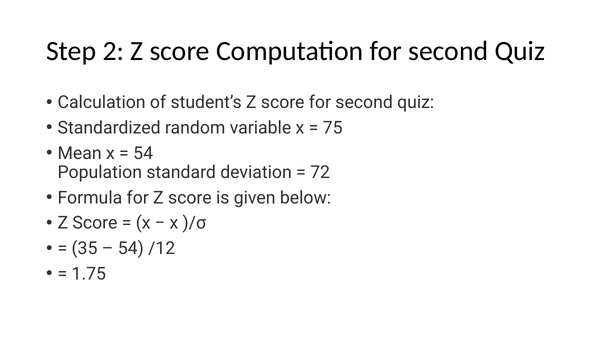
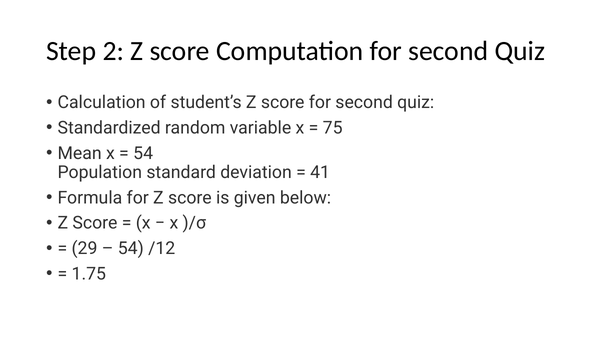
72: 72 -> 41 (320, 172)
35: 35 -> 29 (85, 248)
